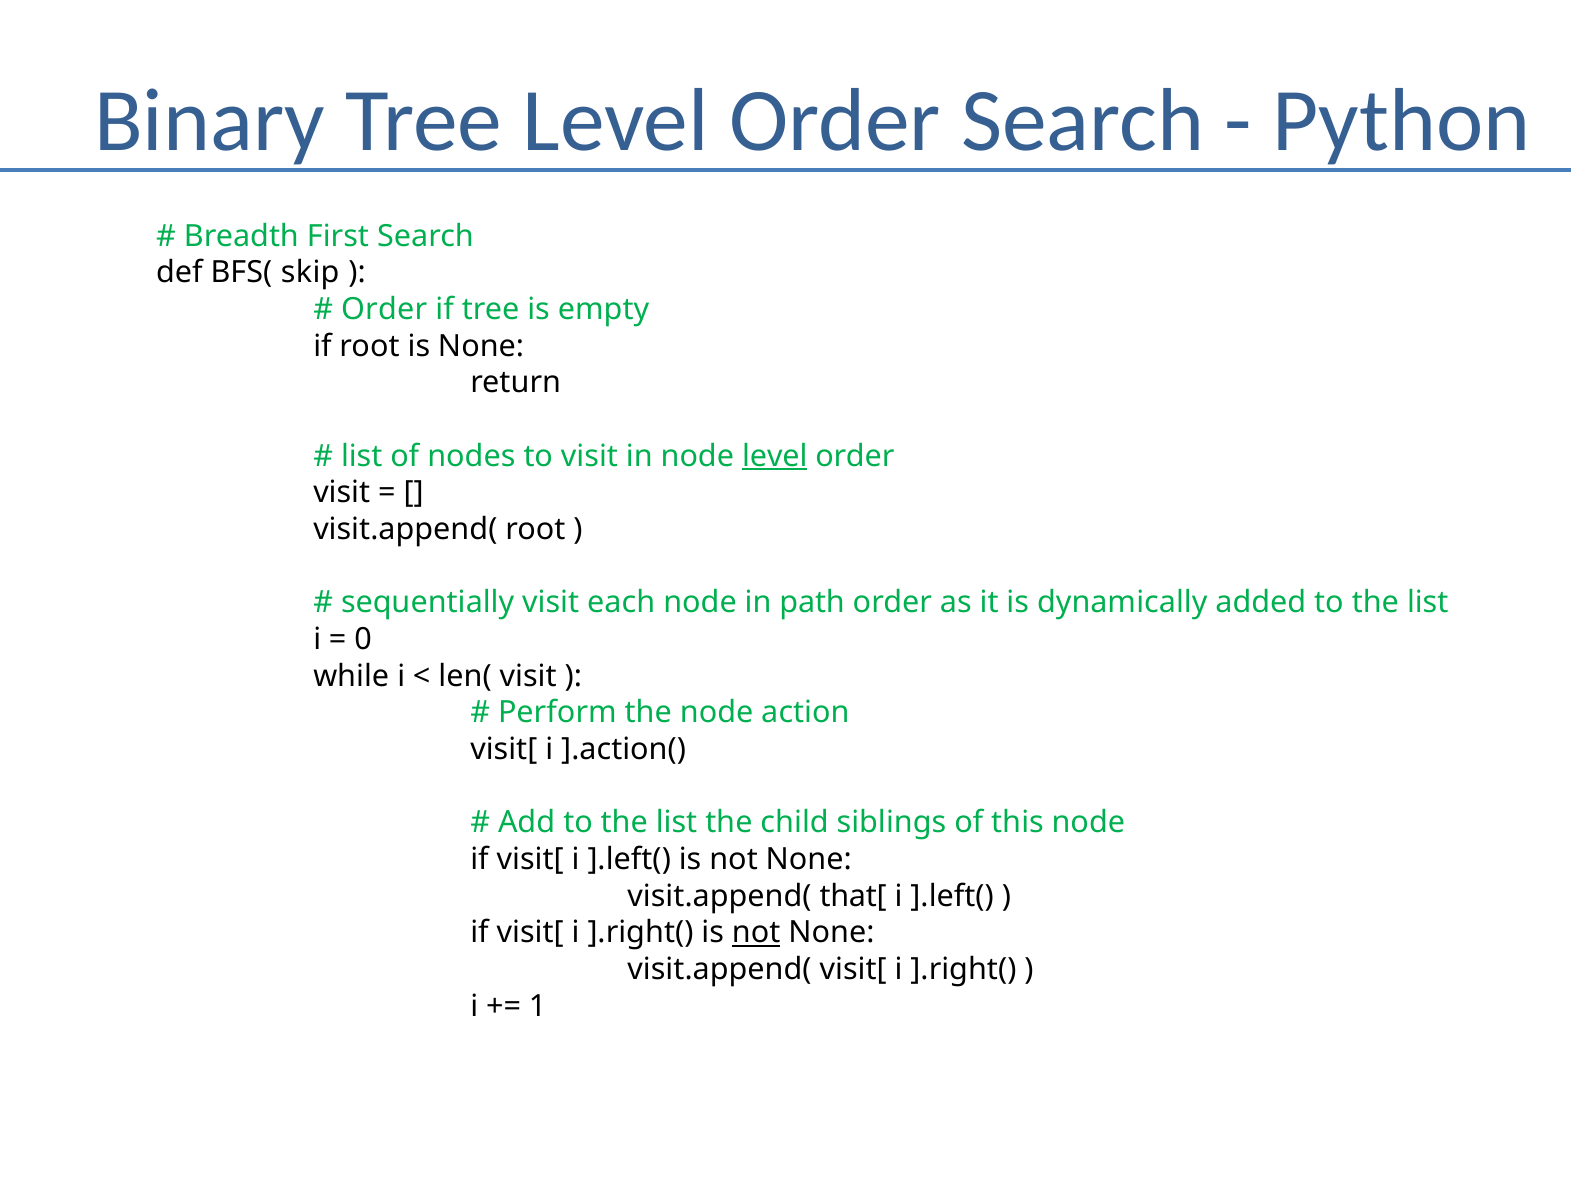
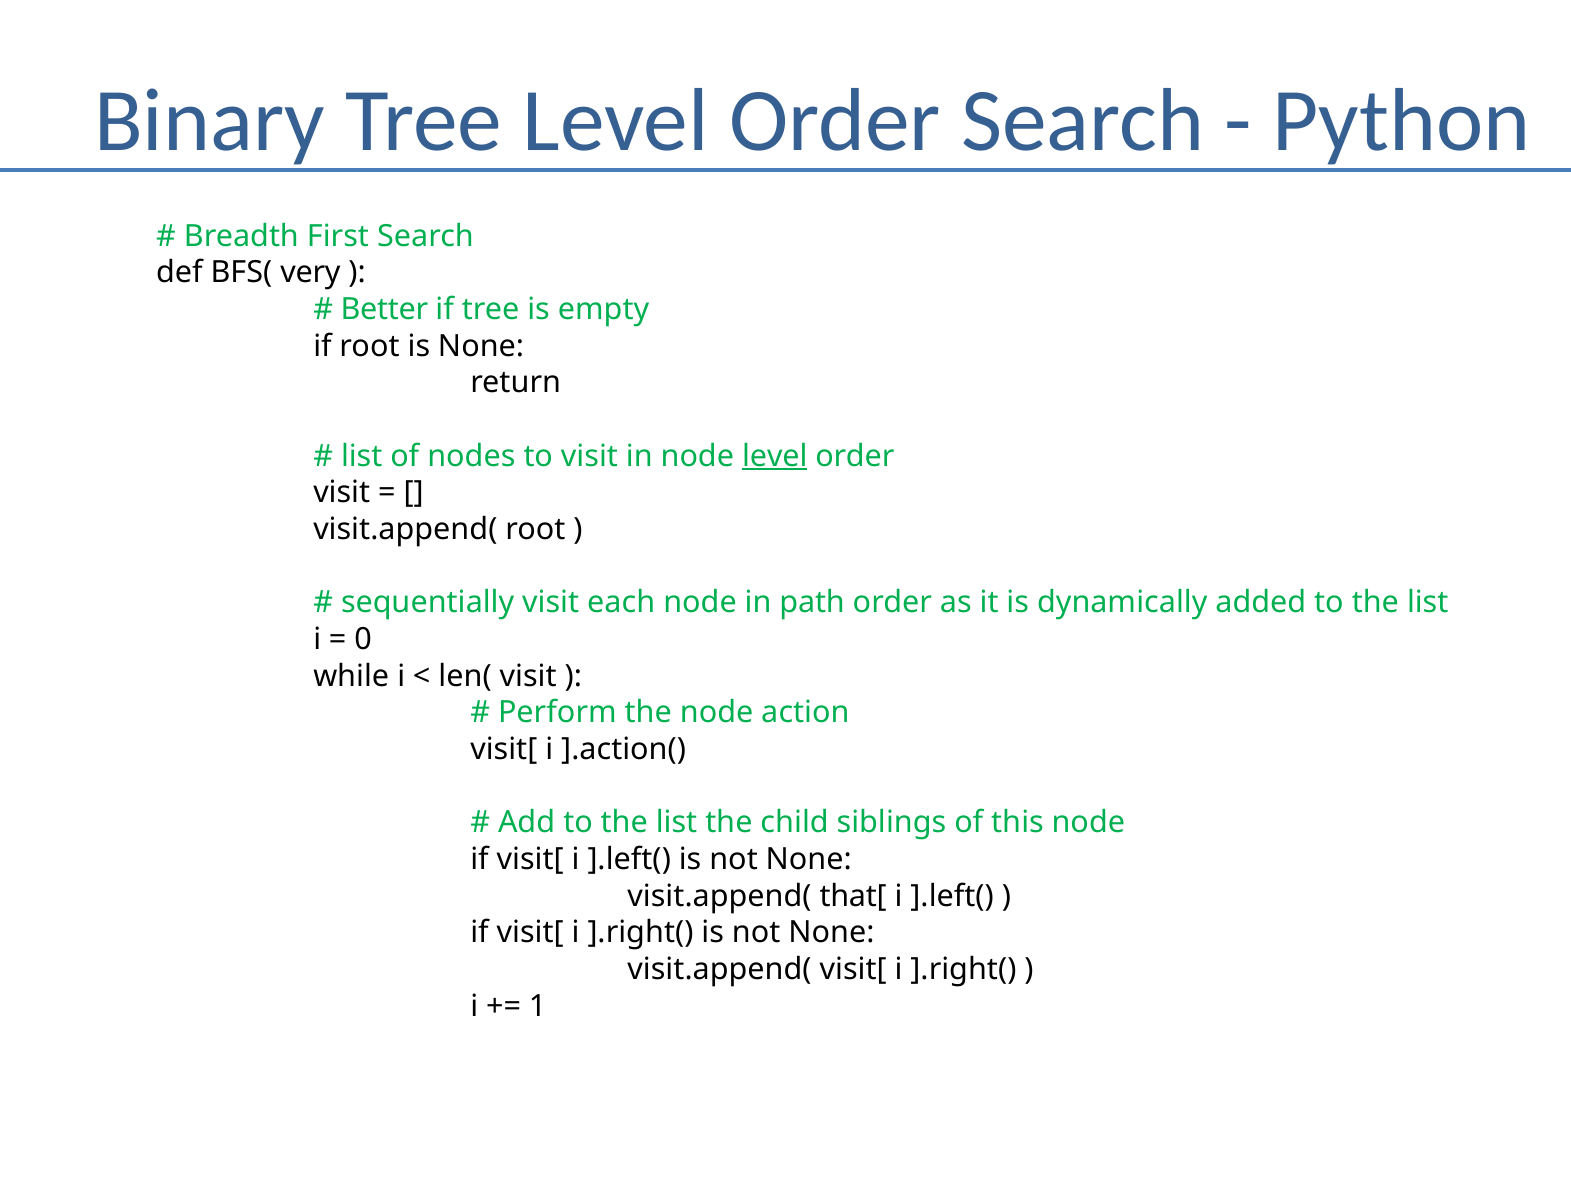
skip: skip -> very (310, 273)
Order: Order -> Better (384, 309)
not underline: present -> none (756, 933)
